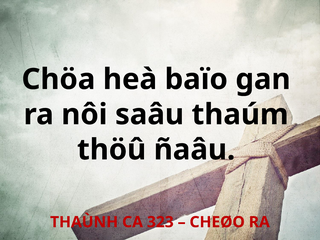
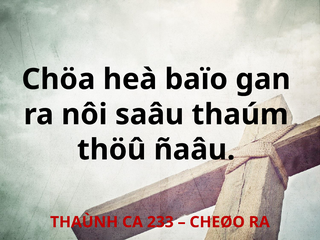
323: 323 -> 233 (160, 222)
